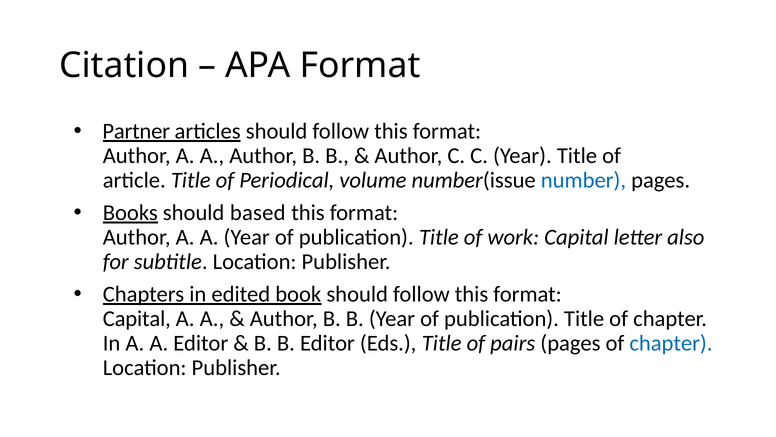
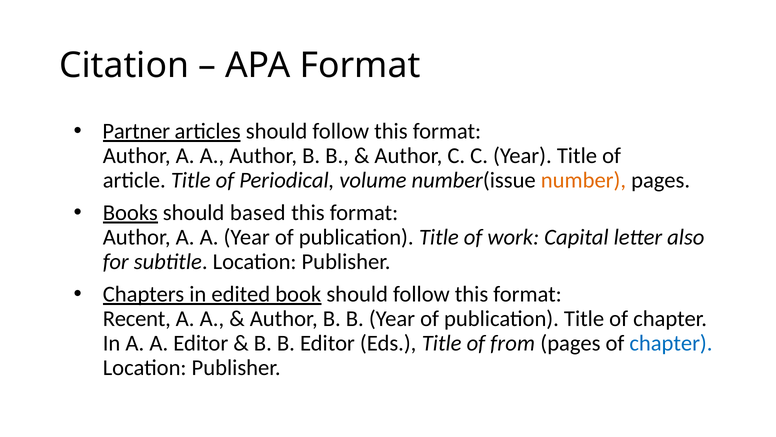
number colour: blue -> orange (583, 180)
Capital: Capital -> Recent (137, 319)
pairs: pairs -> from (513, 343)
